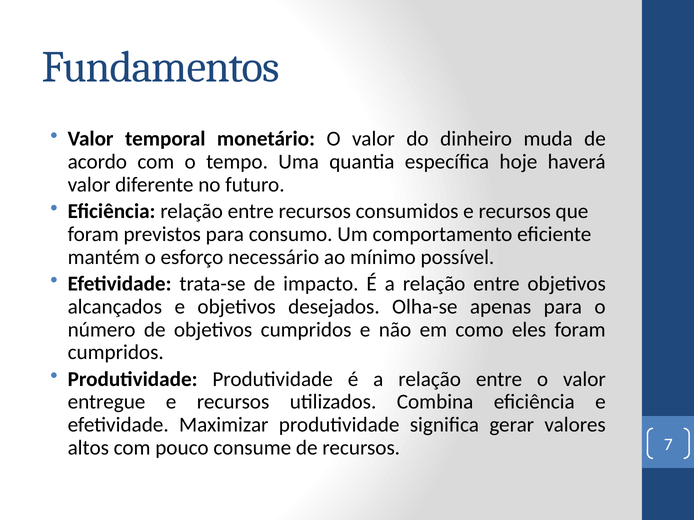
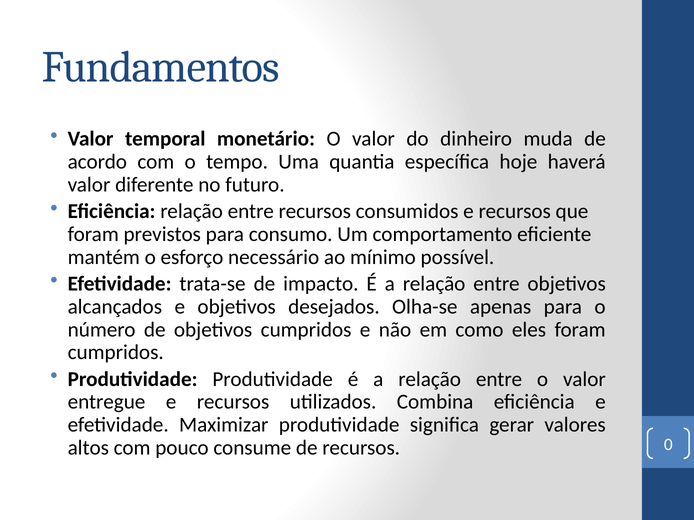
7: 7 -> 0 (668, 445)
